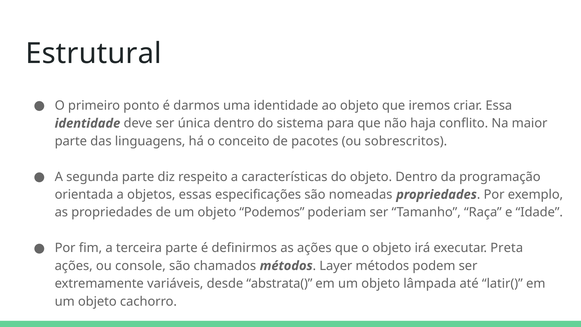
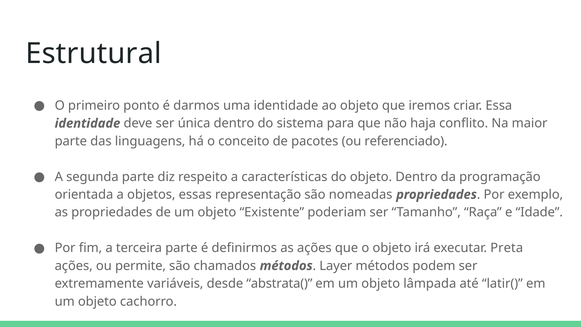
sobrescritos: sobrescritos -> referenciado (406, 141)
especificações: especificações -> representação (258, 194)
Podemos: Podemos -> Existente (272, 212)
console: console -> permite (141, 266)
